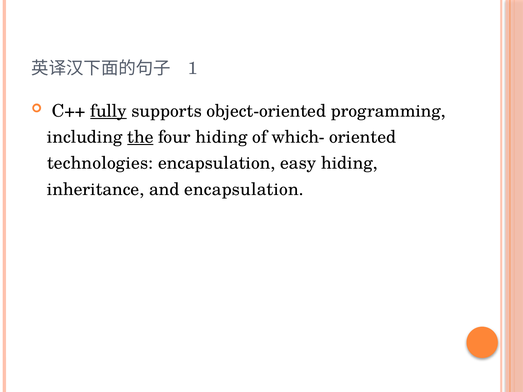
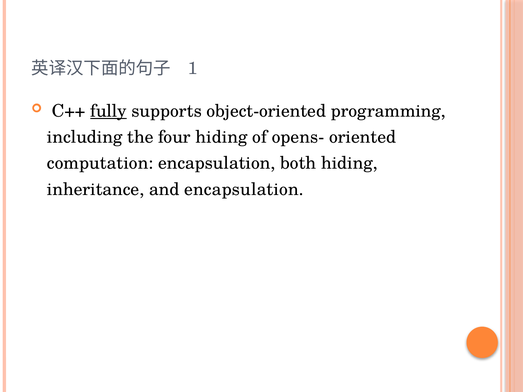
the underline: present -> none (140, 137)
which-: which- -> opens- (298, 137)
technologies: technologies -> computation (100, 163)
easy: easy -> both (298, 163)
